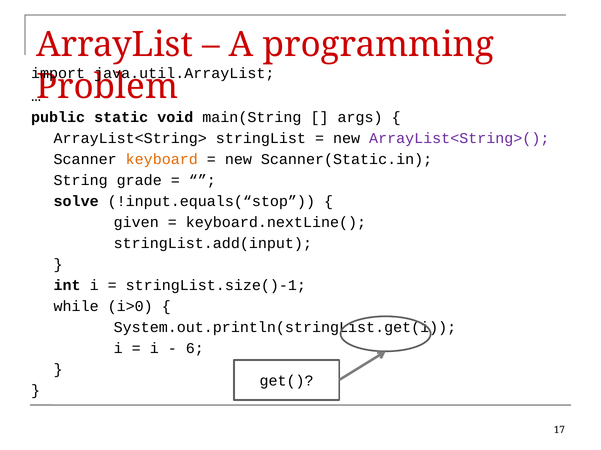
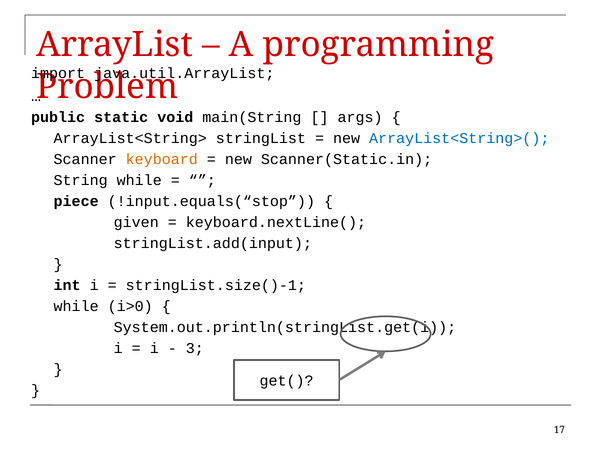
ArrayList<String>( colour: purple -> blue (459, 139)
String grade: grade -> while (139, 181)
solve: solve -> piece (76, 202)
6: 6 -> 3 (195, 349)
